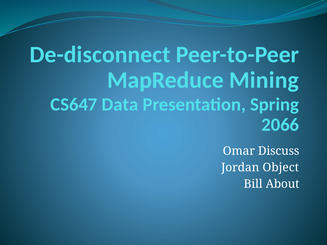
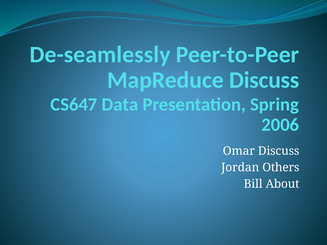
De-disconnect: De-disconnect -> De-seamlessly (100, 55)
MapReduce Mining: Mining -> Discuss (264, 80)
2066: 2066 -> 2006 (280, 125)
Object: Object -> Others (281, 168)
